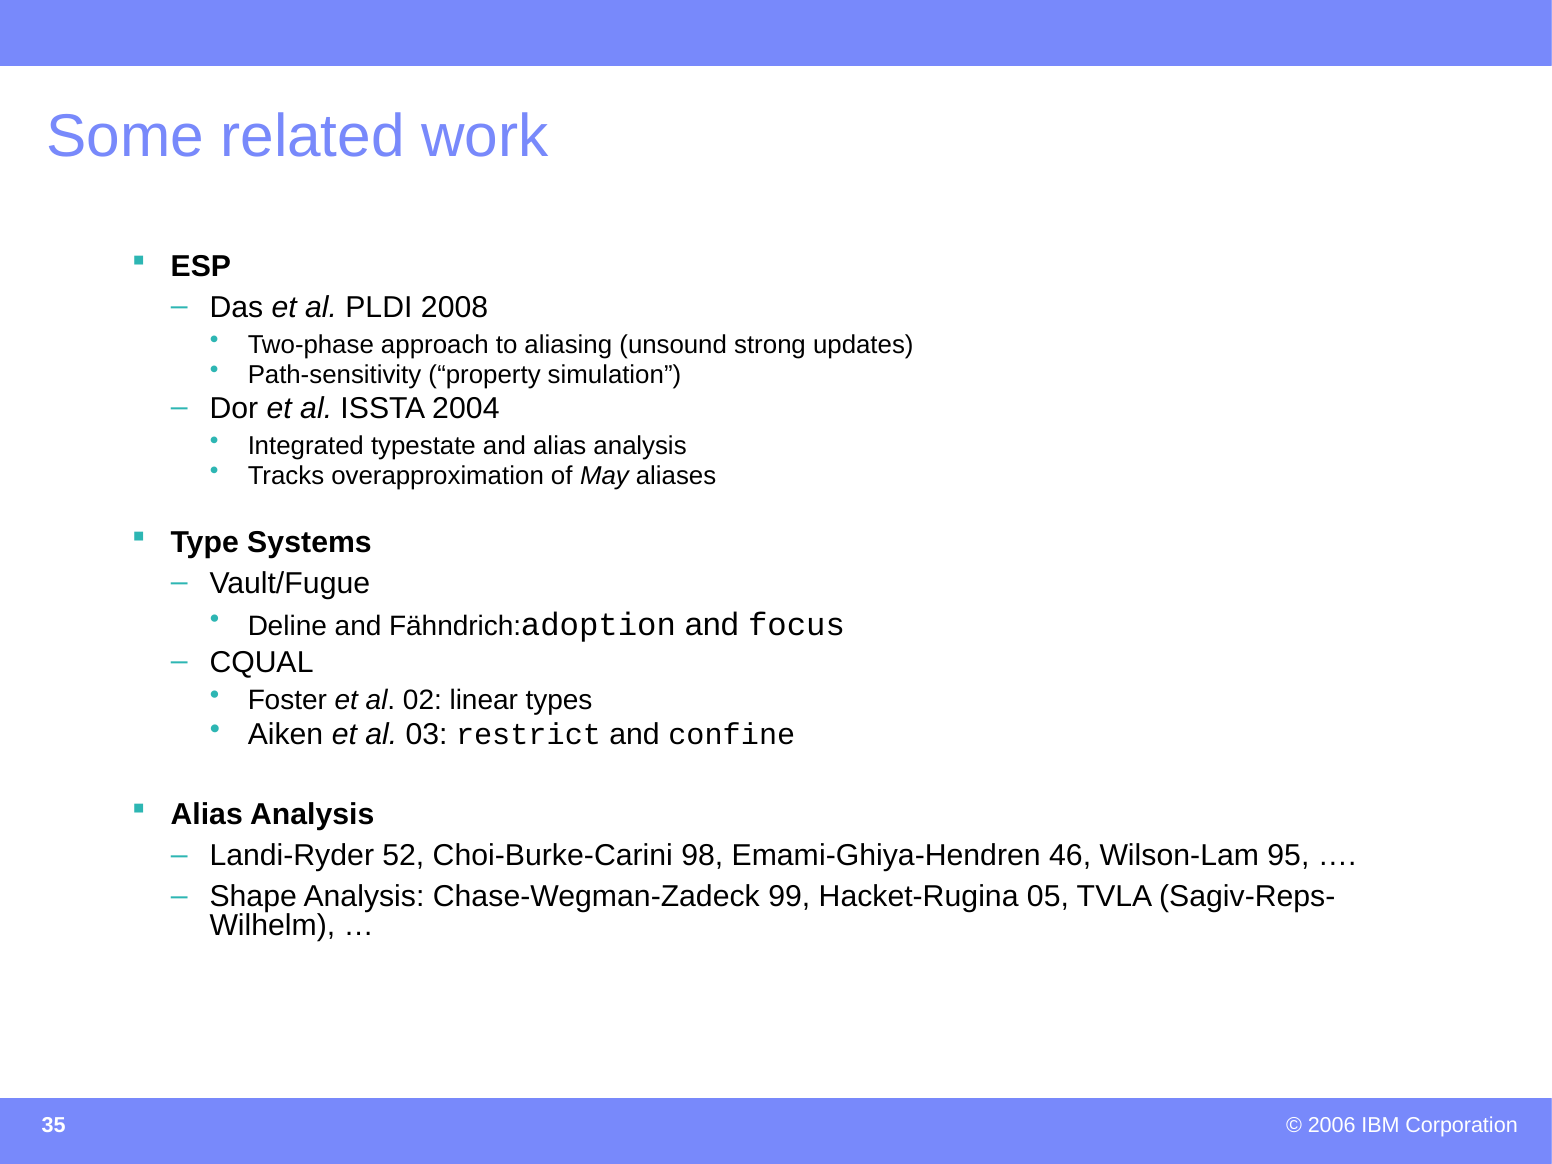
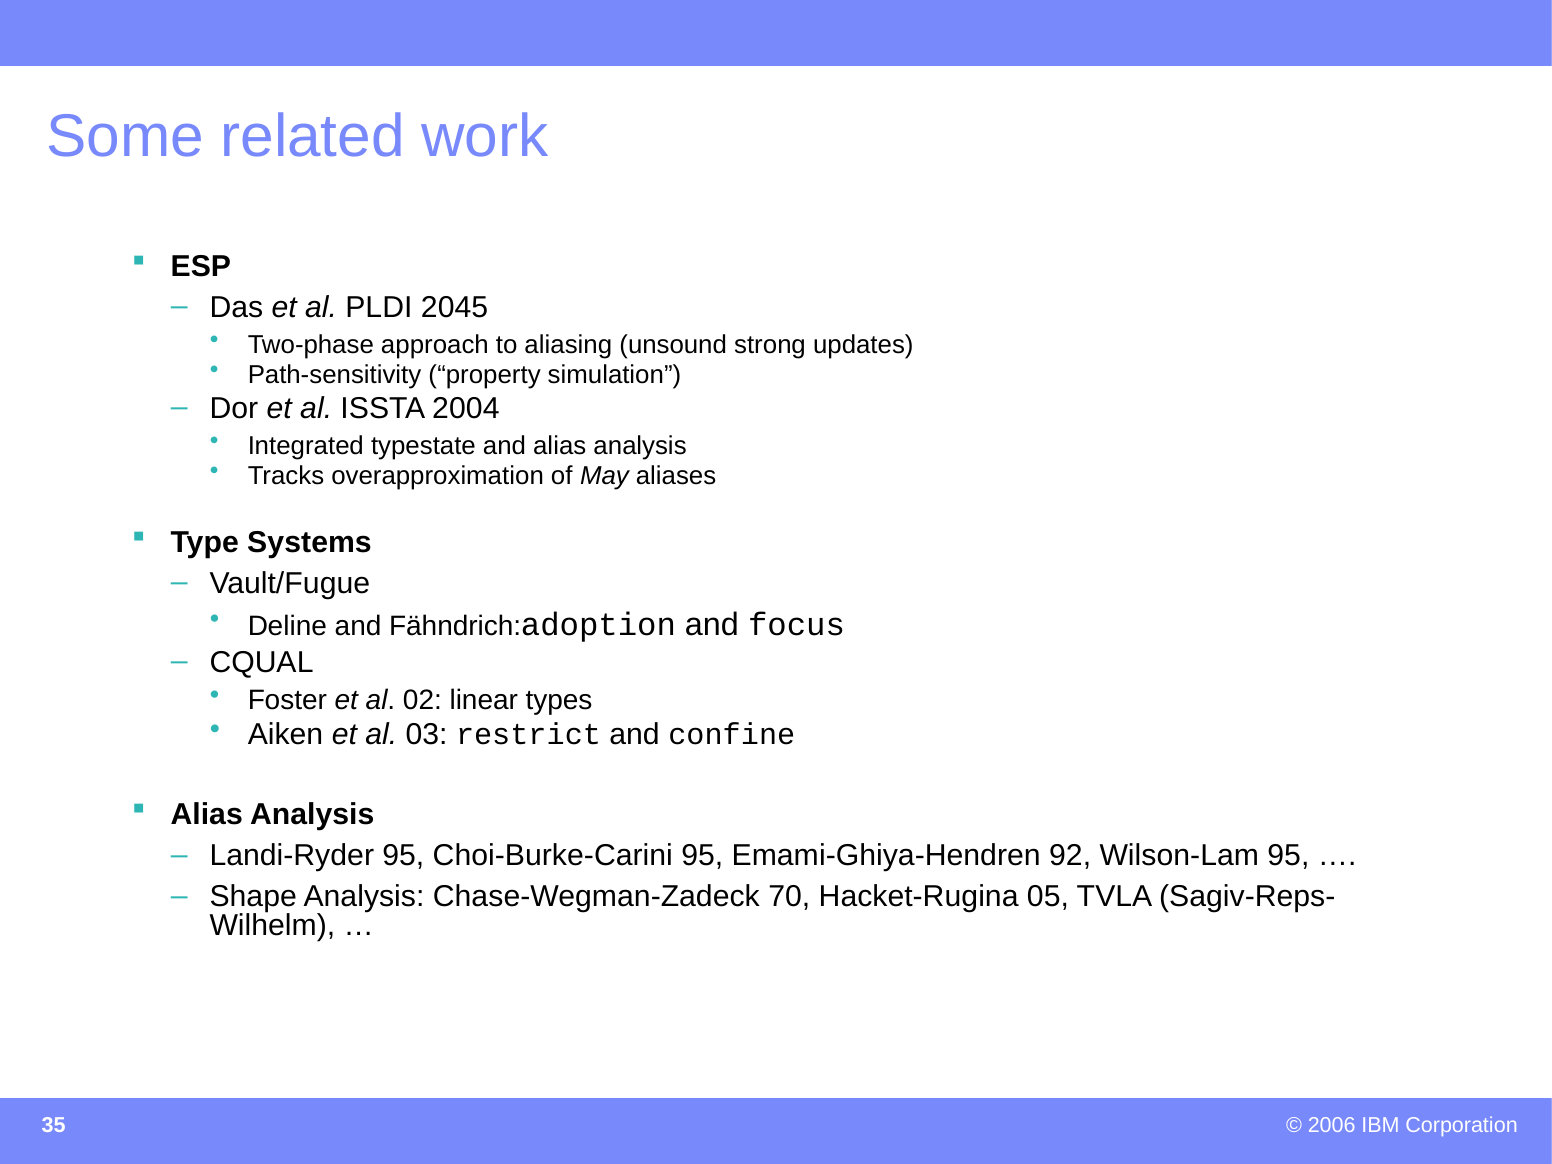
2008: 2008 -> 2045 (455, 308)
Landi-Ryder 52: 52 -> 95 (403, 856)
Choi-Burke-Carini 98: 98 -> 95 (702, 856)
46: 46 -> 92 (1070, 856)
99: 99 -> 70 (789, 897)
